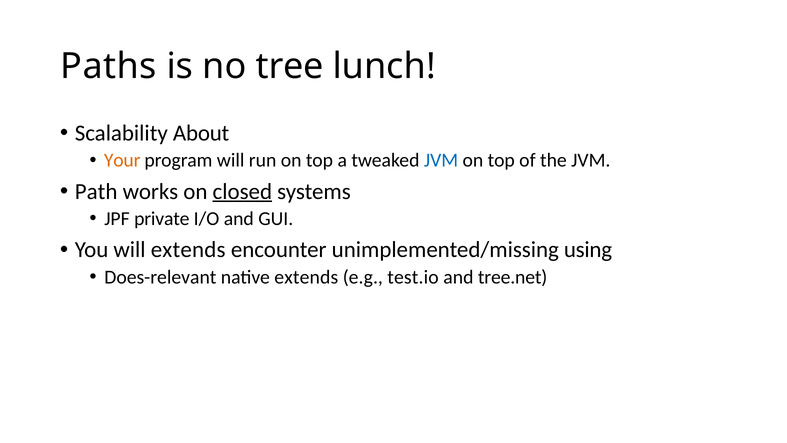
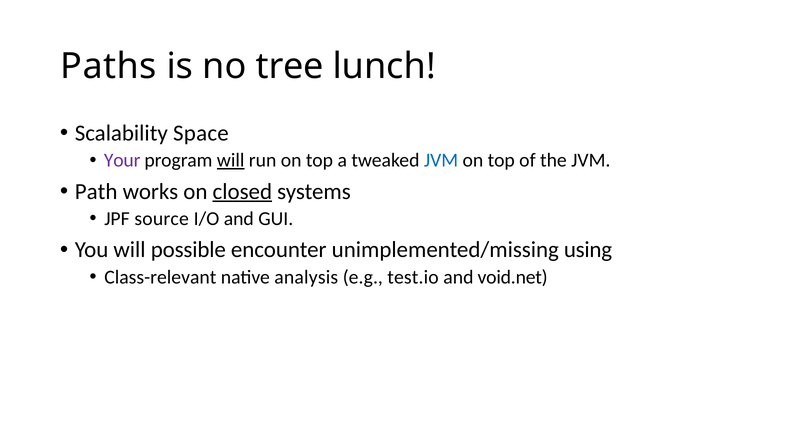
About: About -> Space (201, 133)
Your colour: orange -> purple (122, 160)
will underline: none -> present (231, 160)
private: private -> source (162, 219)
will extends: extends -> possible (188, 250)
Does-relevant: Does-relevant -> Class-relevant (160, 277)
native extends: extends -> analysis (306, 277)
tree.net: tree.net -> void.net (513, 277)
